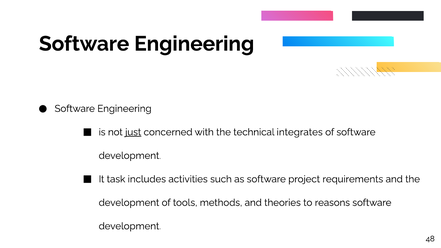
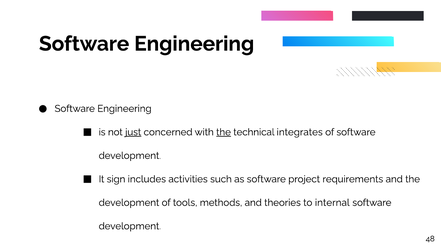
the underline: none -> present (224, 132)
task: task -> sign (116, 179)
reasons: reasons -> internal (332, 203)
